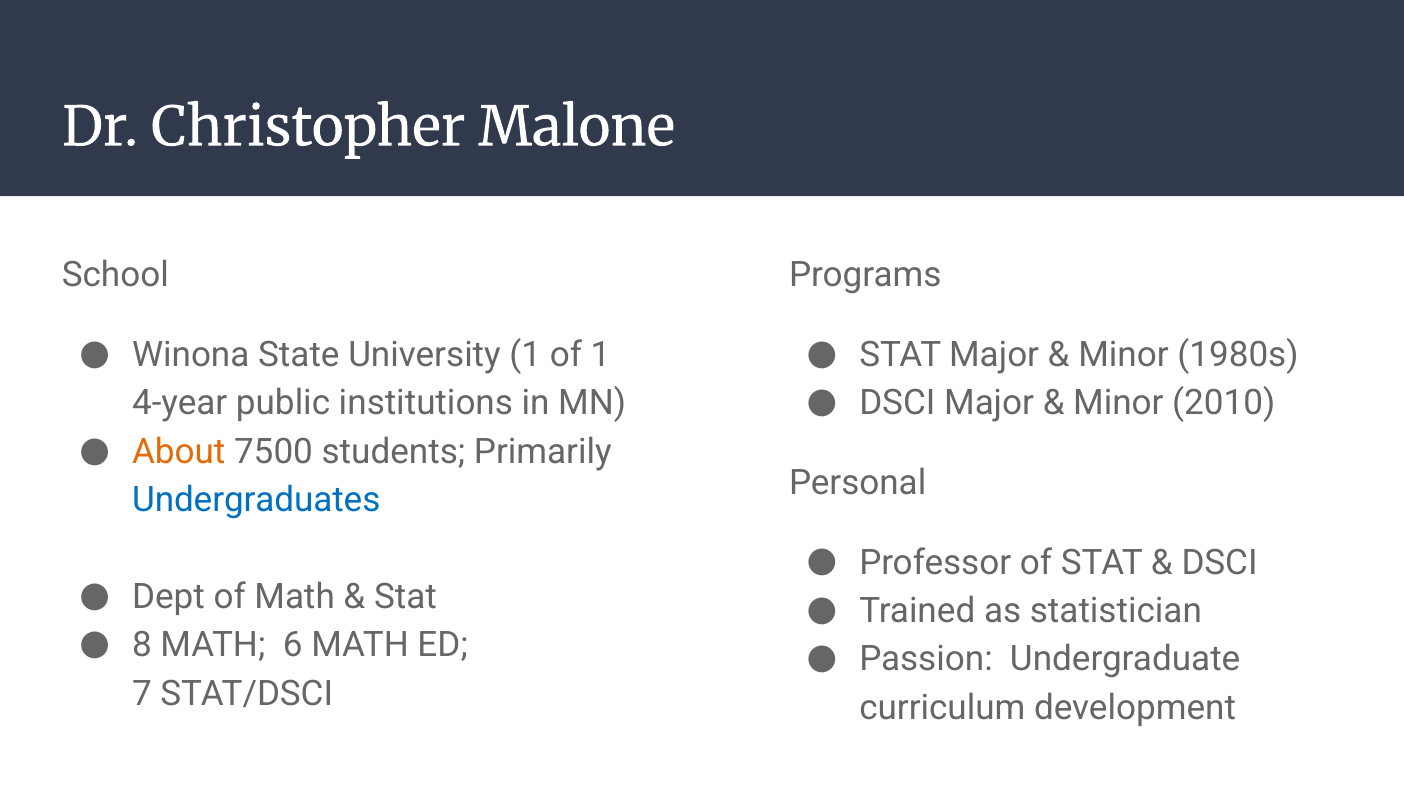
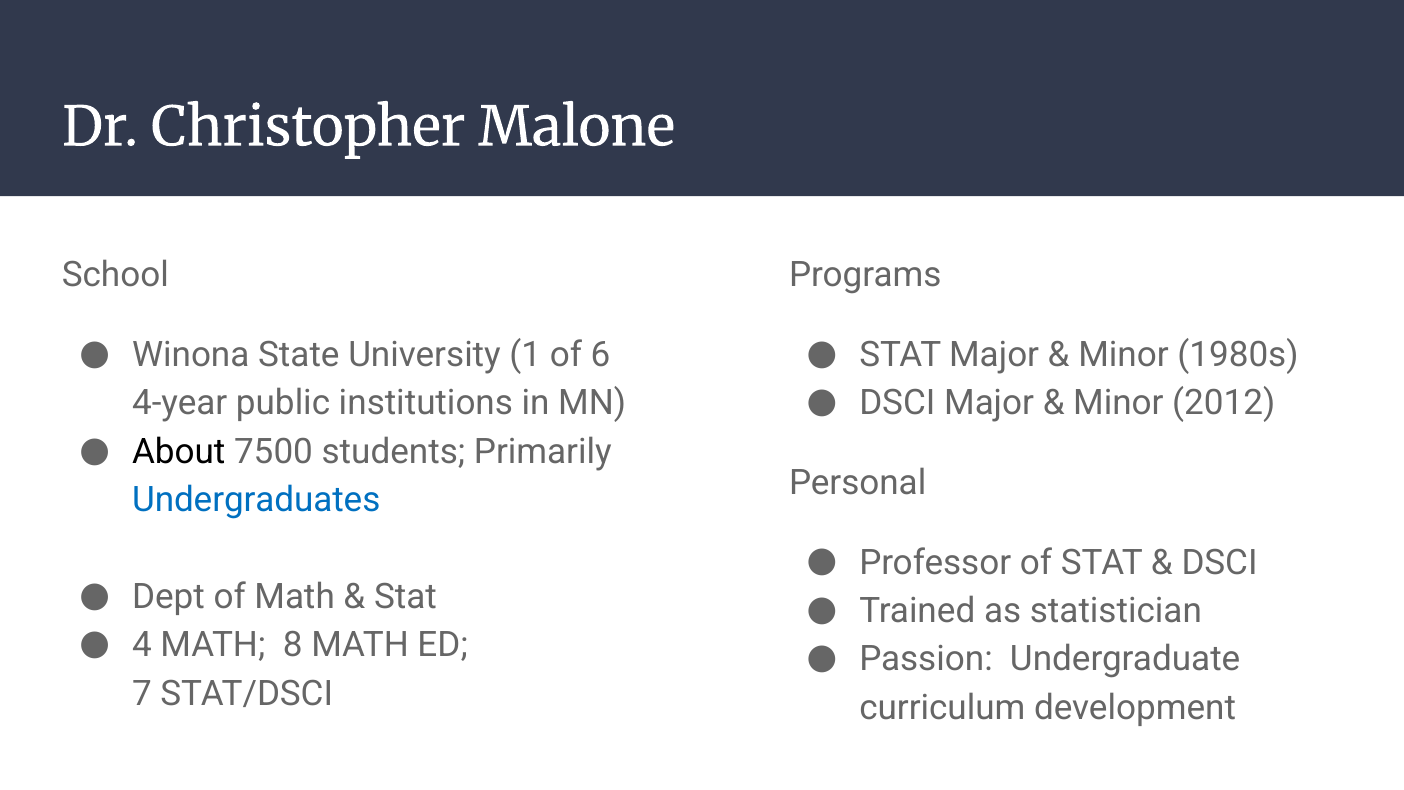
of 1: 1 -> 6 (601, 355)
2010: 2010 -> 2012 (1224, 403)
About colour: orange -> black (179, 452)
8: 8 -> 4 (142, 645)
6: 6 -> 8 (293, 645)
